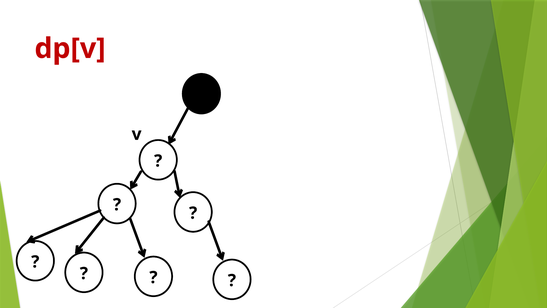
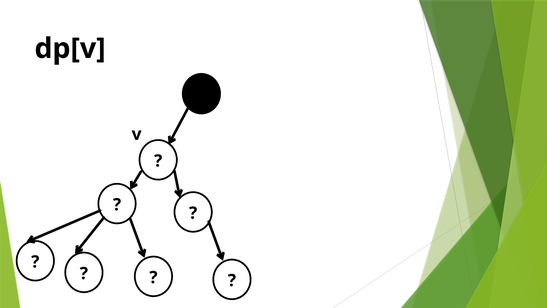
dp[v colour: red -> black (70, 49)
